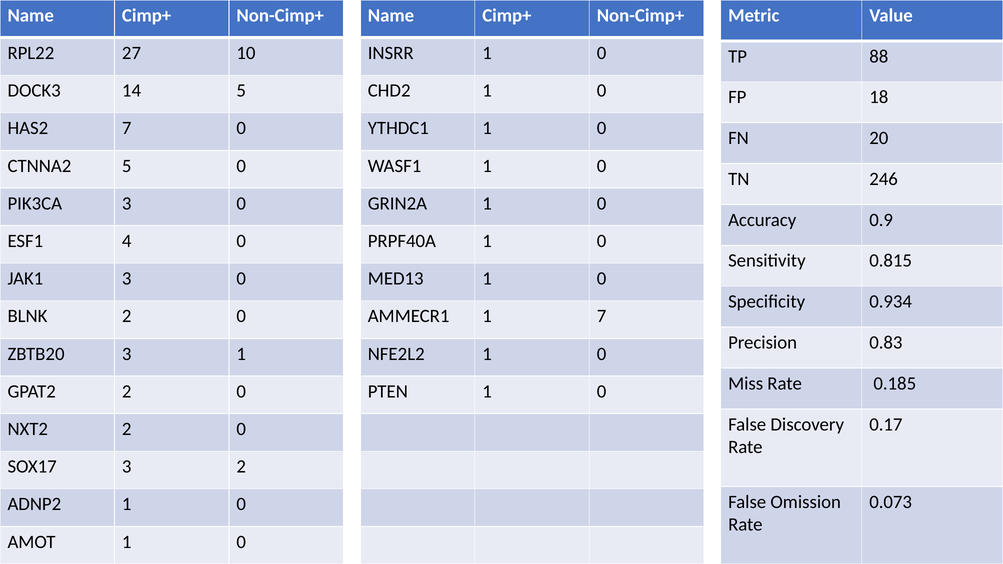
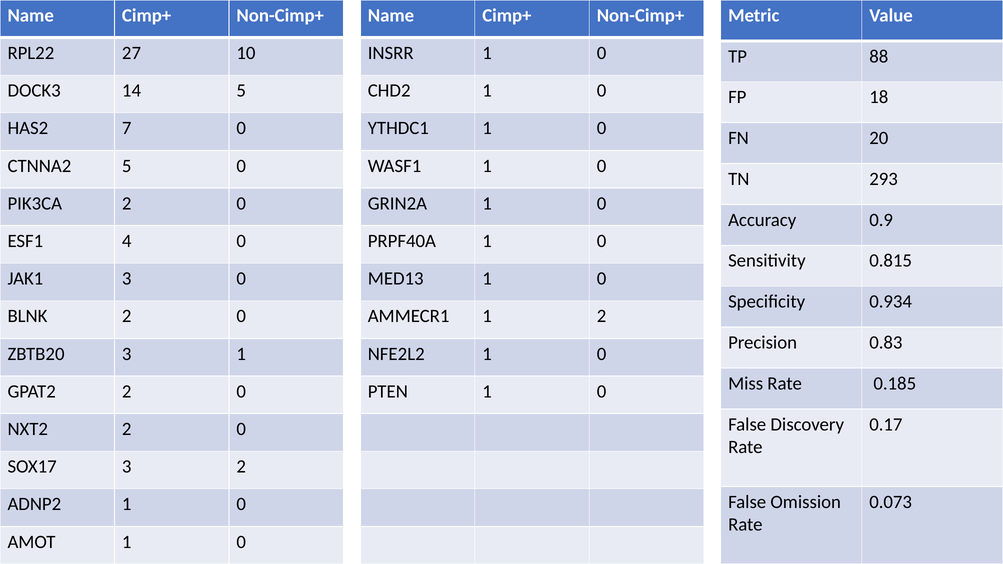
246: 246 -> 293 (884, 179)
PIK3CA 3: 3 -> 2 (127, 204)
1 7: 7 -> 2 (602, 316)
